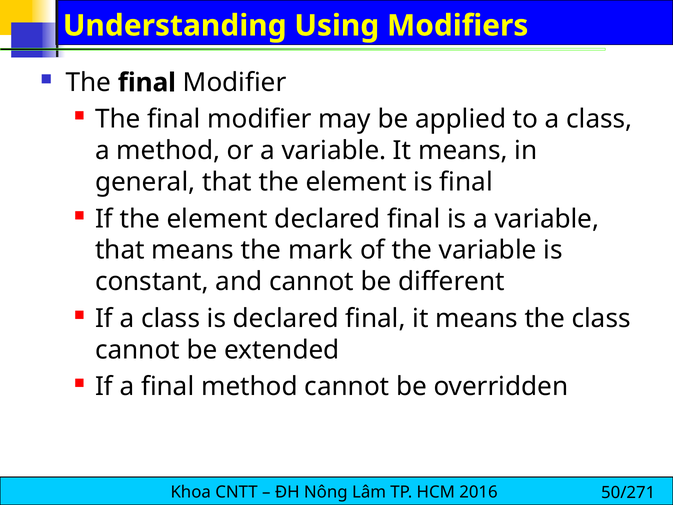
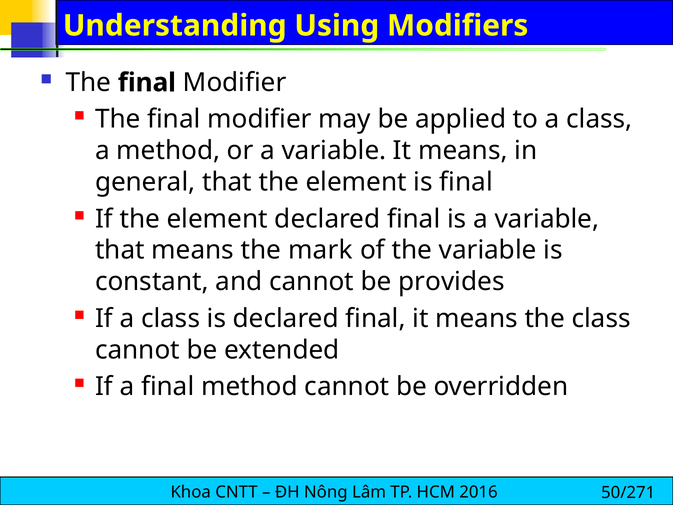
different: different -> provides (451, 282)
